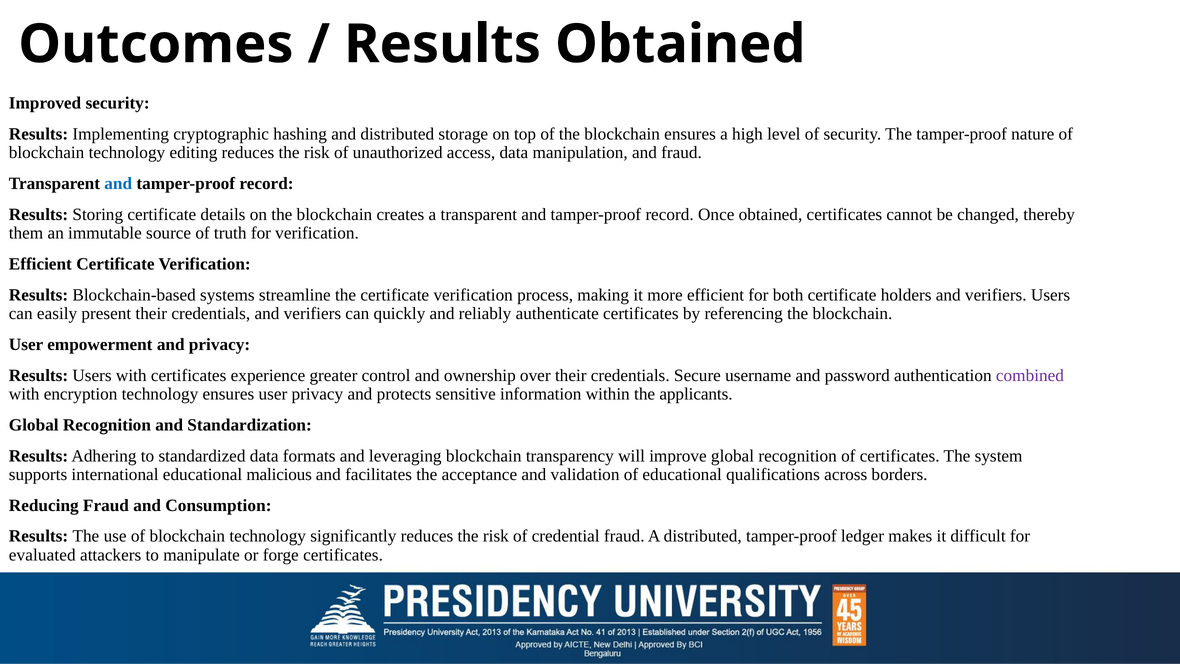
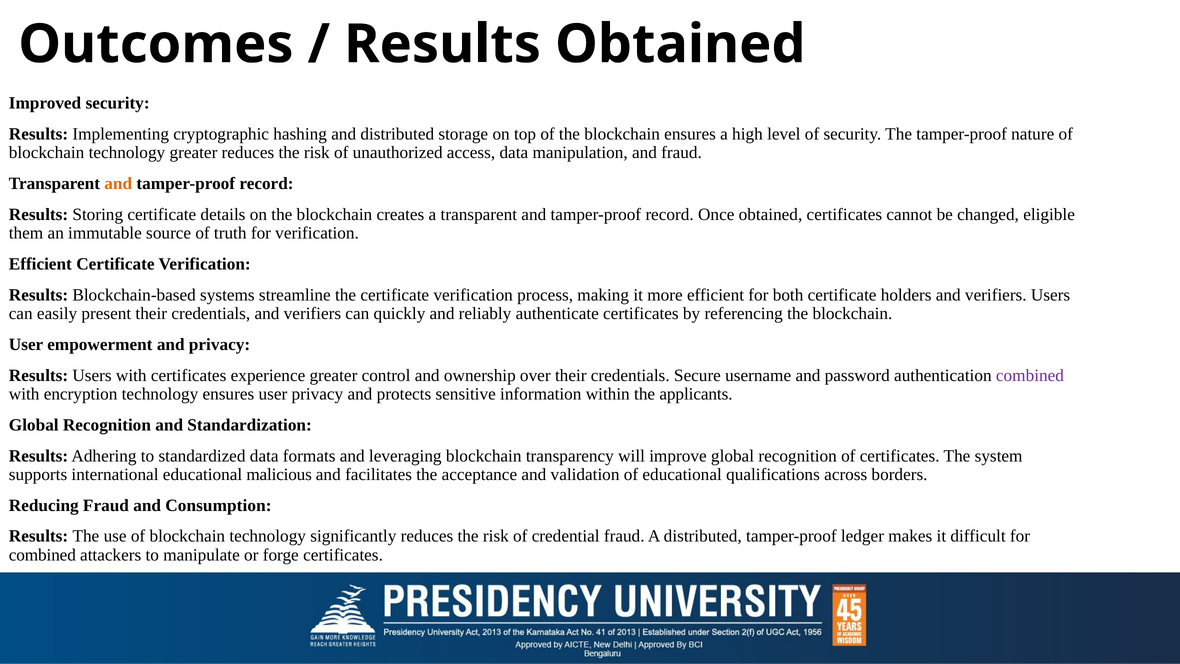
technology editing: editing -> greater (193, 153)
and colour: blue -> orange (118, 184)
thereby: thereby -> eligible (1049, 214)
evaluated: evaluated -> combined (42, 555)
